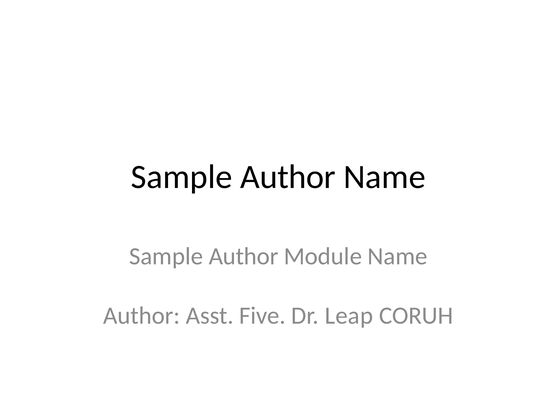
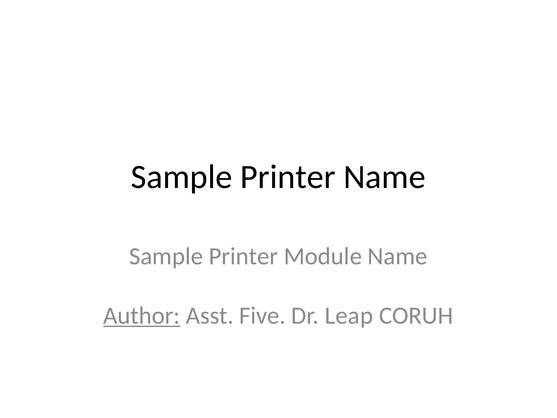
Author: Author -> Printer (288, 177)
Author: Author -> Printer (243, 256)
Author underline: none -> present (142, 316)
